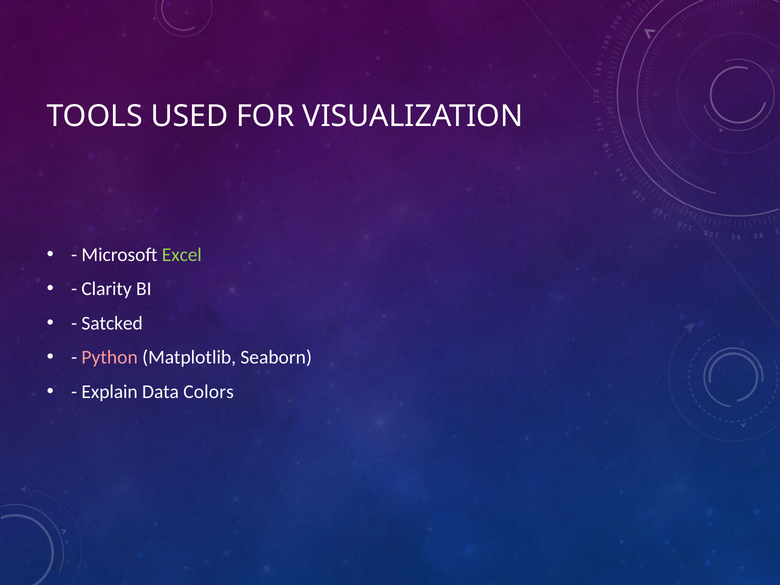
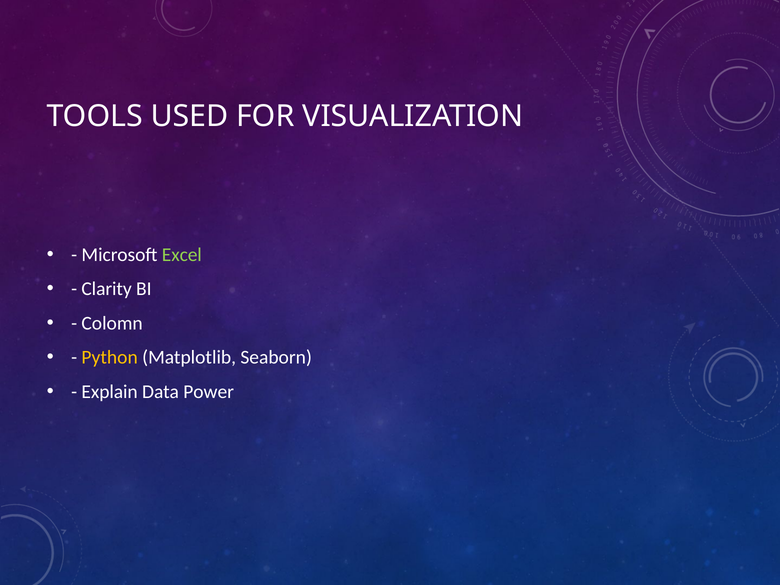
Satcked: Satcked -> Colomn (112, 323)
Python colour: pink -> yellow (110, 357)
Colors: Colors -> Power (209, 392)
